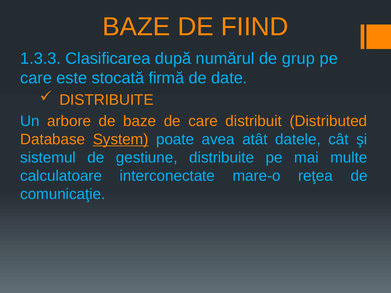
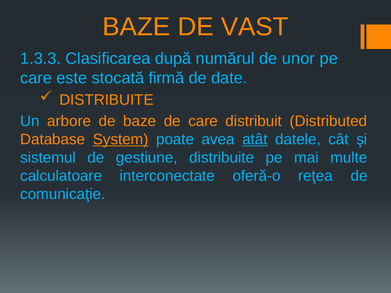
FIIND: FIIND -> VAST (255, 27)
grup: grup -> unor (298, 58)
atât underline: none -> present (255, 139)
mare-o: mare-o -> oferă-o (257, 176)
